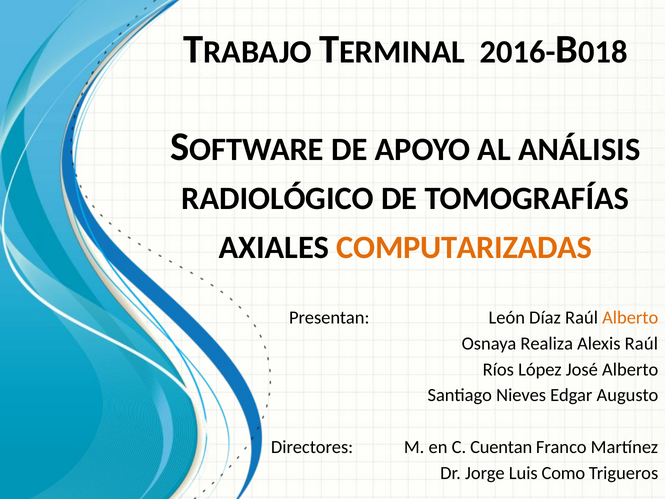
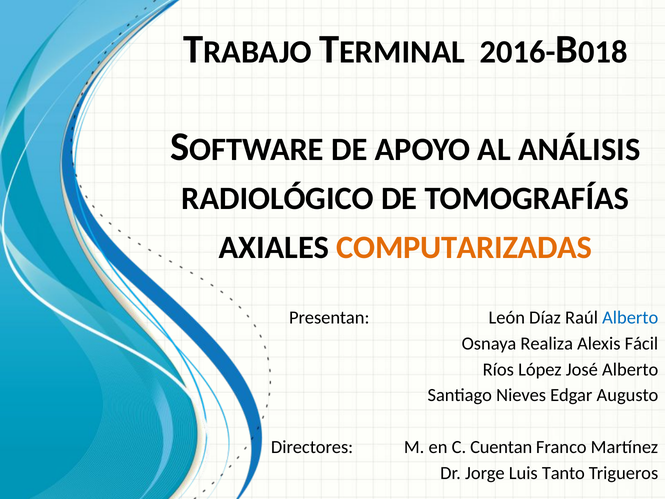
Alberto colour: orange -> blue (630, 317)
Alexis Raúl: Raúl -> Fácil (641, 343)
Como: Como -> Tanto (563, 473)
